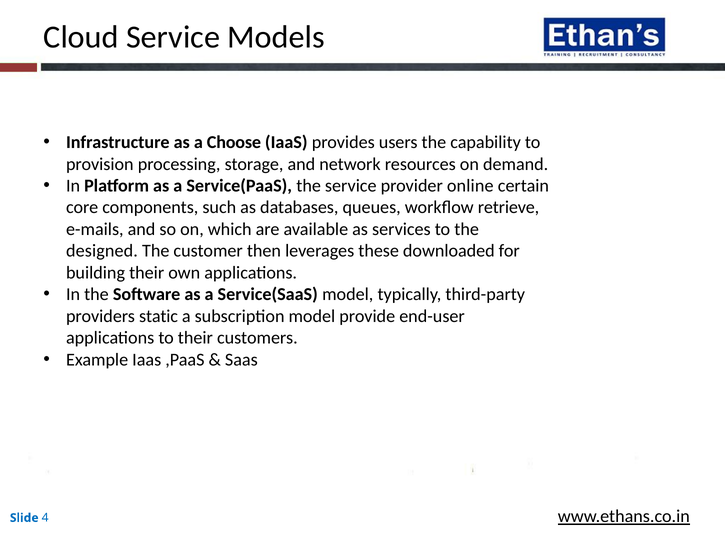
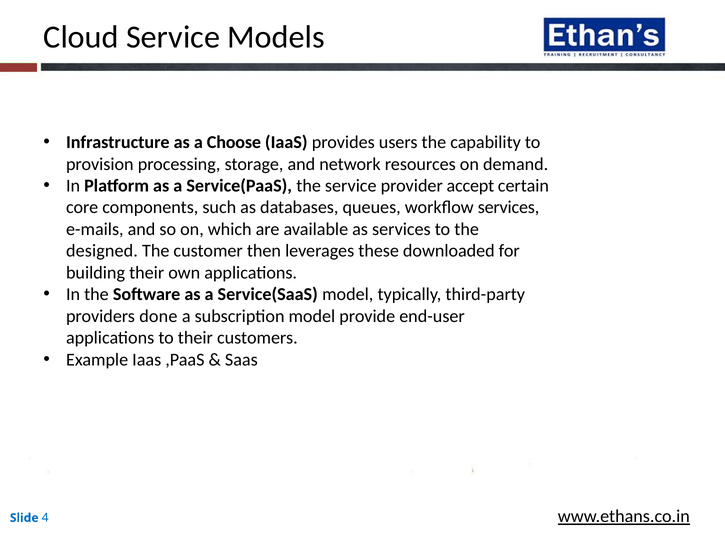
online: online -> accept (470, 186)
workflow retrieve: retrieve -> services (509, 208)
static: static -> done (158, 317)
